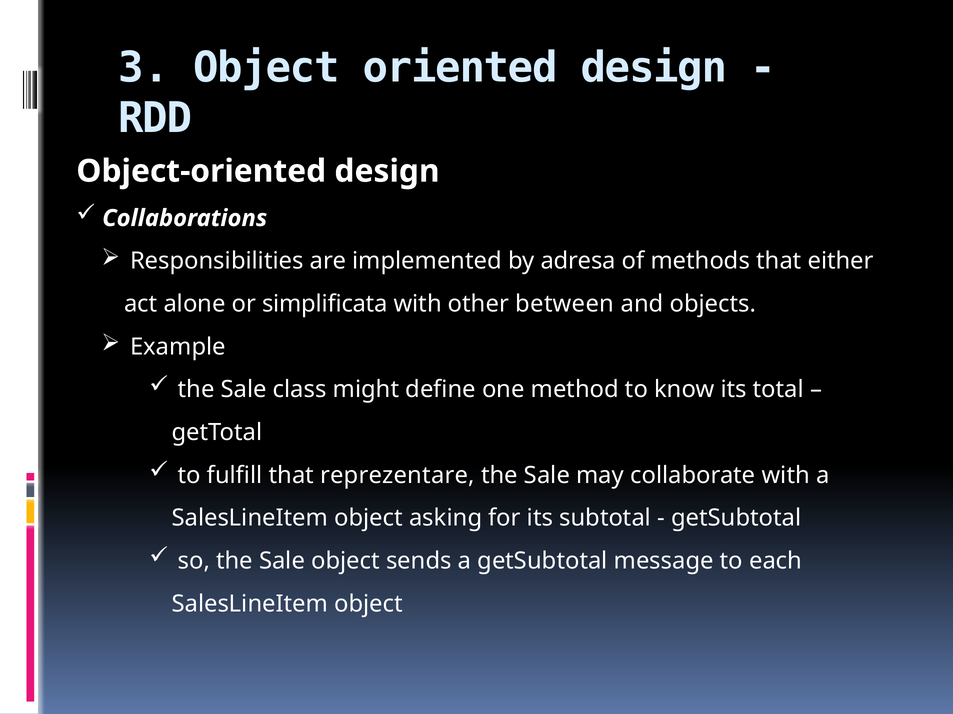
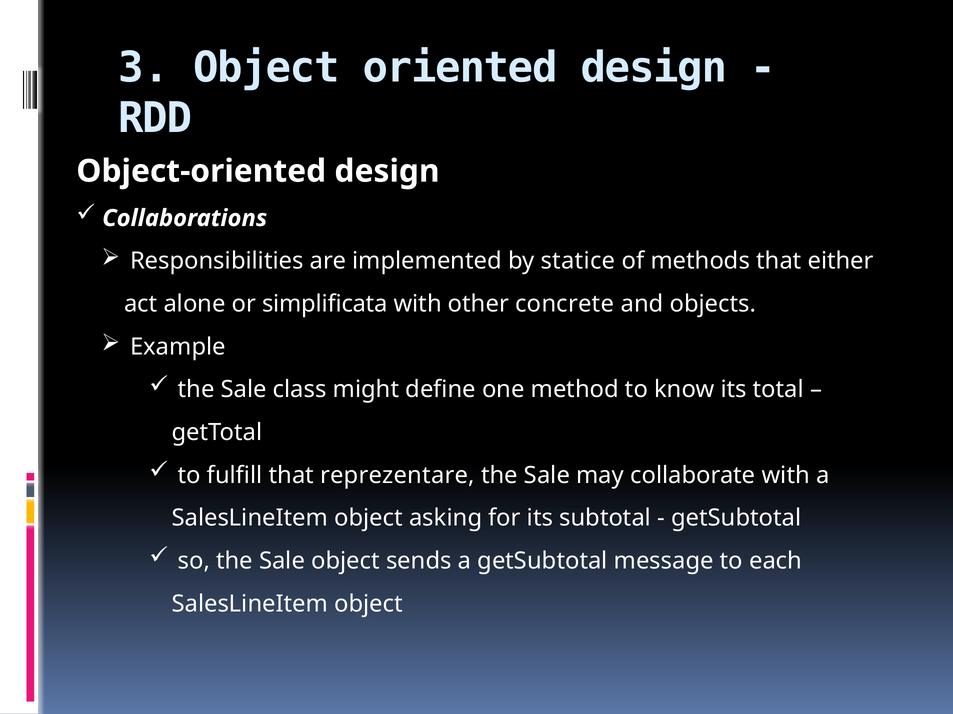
adresa: adresa -> statice (578, 261)
between: between -> concrete (565, 304)
